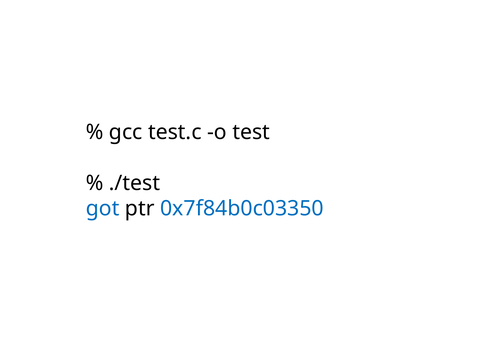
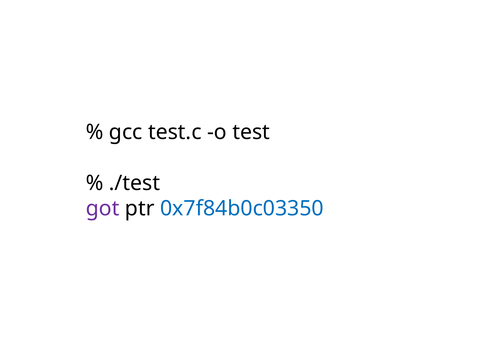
got colour: blue -> purple (103, 209)
